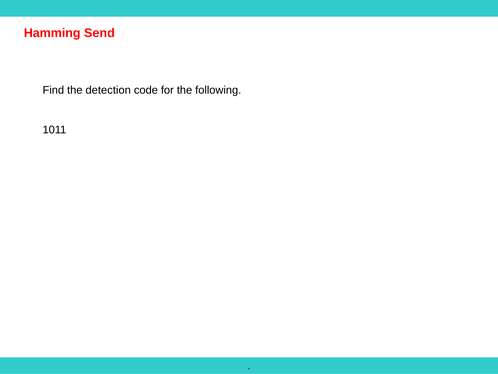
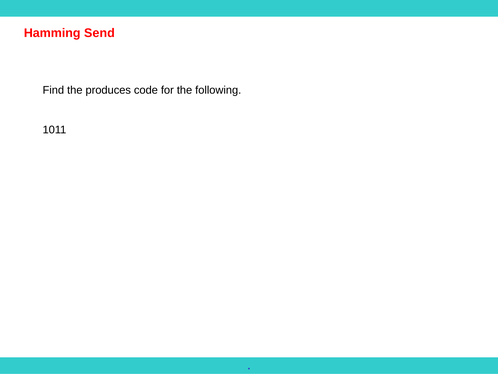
detection: detection -> produces (108, 90)
